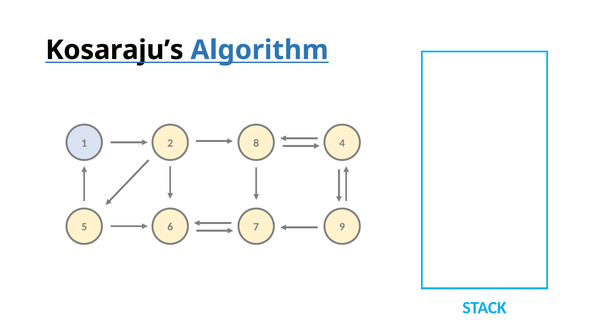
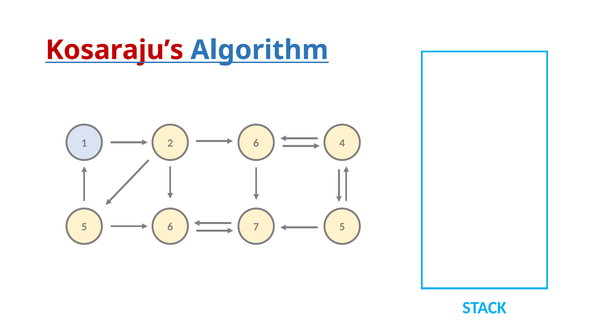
Kosaraju’s colour: black -> red (115, 50)
2 8: 8 -> 6 (256, 143)
7 9: 9 -> 5 (342, 227)
